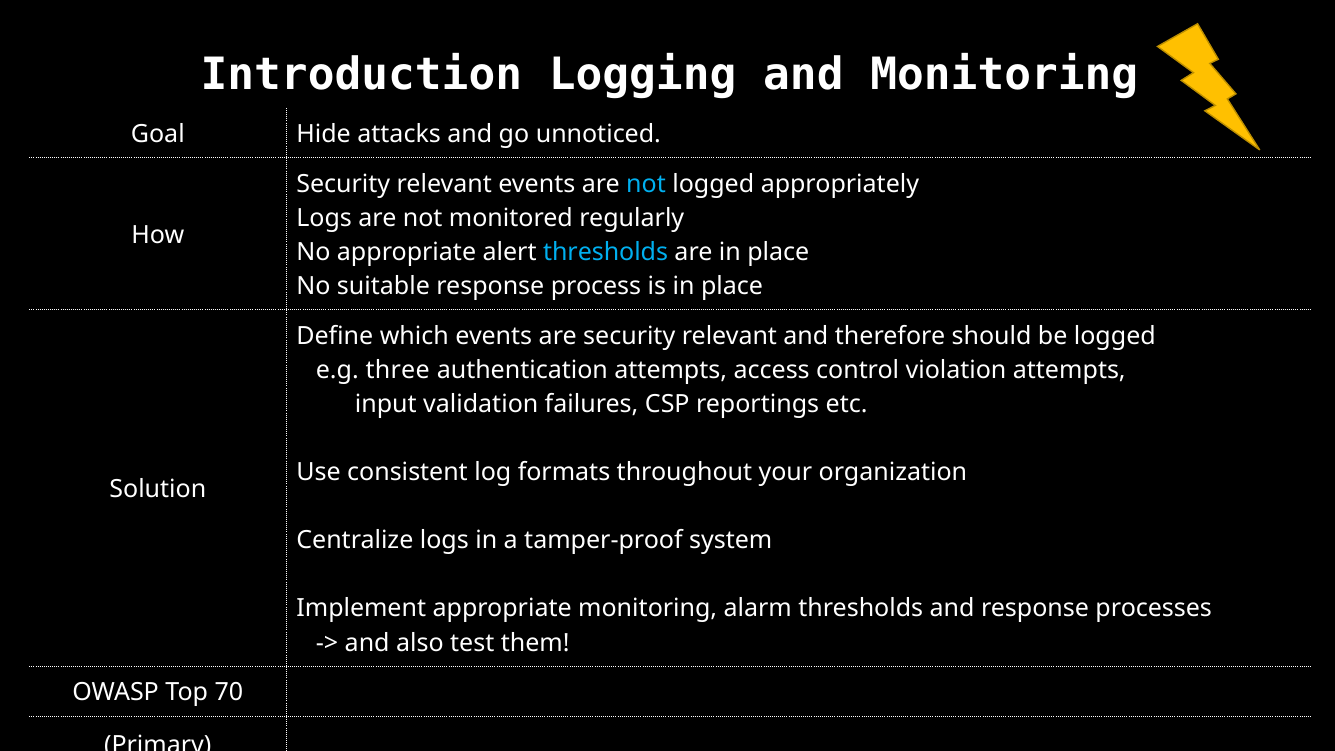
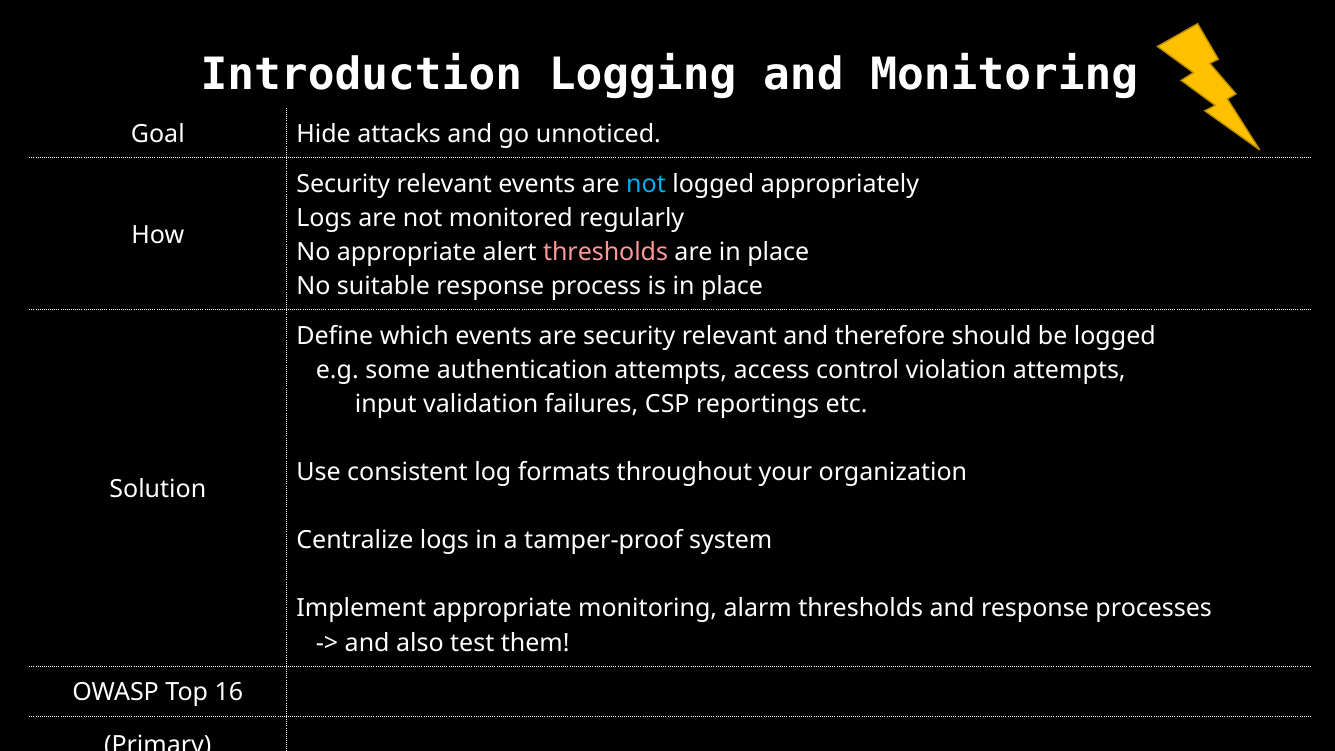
thresholds colour: light blue -> pink (606, 252)
three: three -> some (398, 370)
70: 70 -> 16 (229, 693)
